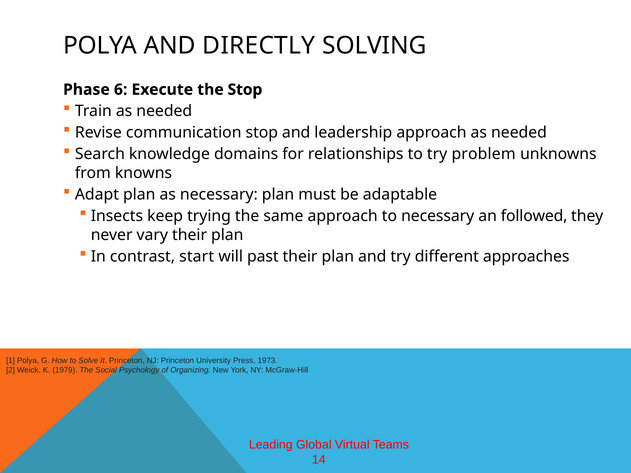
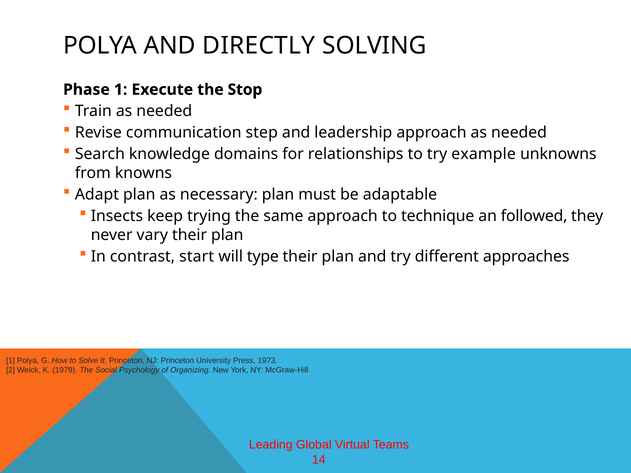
Phase 6: 6 -> 1 (121, 90)
communication stop: stop -> step (262, 133)
problem: problem -> example (484, 154)
to necessary: necessary -> technique (438, 216)
past: past -> type (263, 257)
